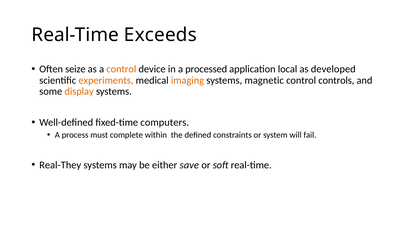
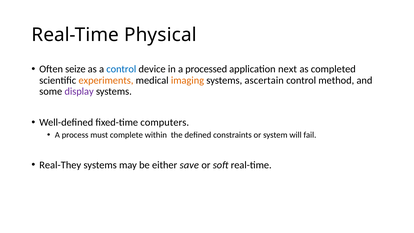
Exceeds: Exceeds -> Physical (160, 35)
control colour: orange -> blue (121, 69)
local: local -> next (288, 69)
developed: developed -> completed (333, 69)
magnetic: magnetic -> ascertain (264, 80)
controls: controls -> method (336, 80)
display colour: orange -> purple (79, 91)
